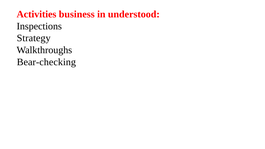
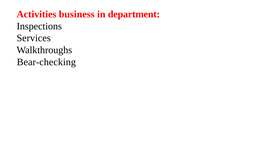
understood: understood -> department (134, 14)
Strategy: Strategy -> Services (34, 38)
